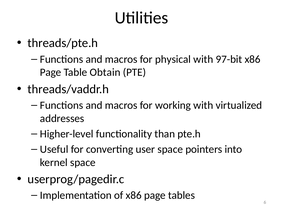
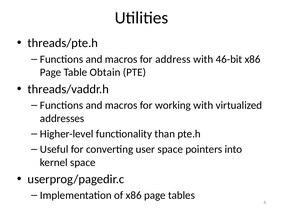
physical: physical -> address (173, 59)
97-bit: 97-bit -> 46-bit (229, 59)
